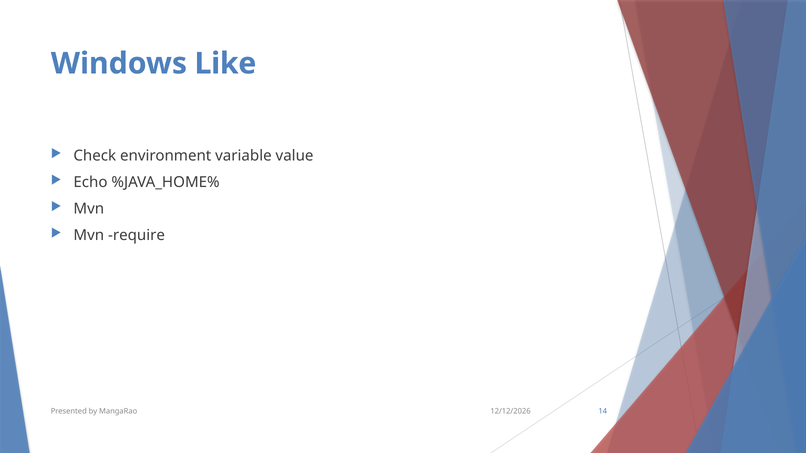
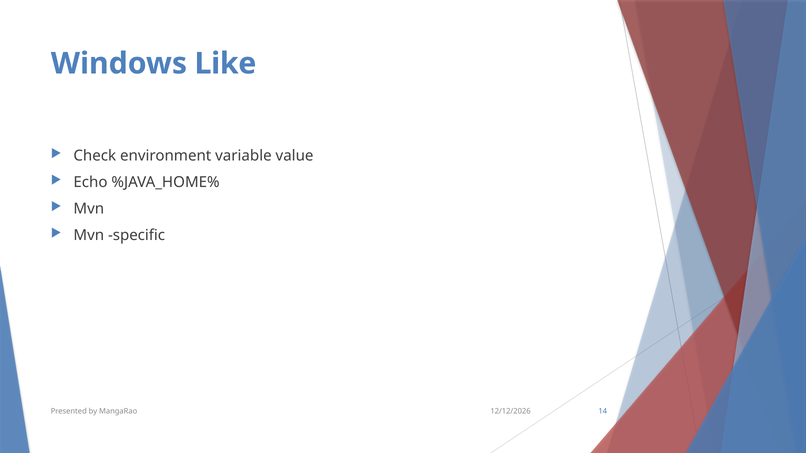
require: require -> specific (137, 236)
